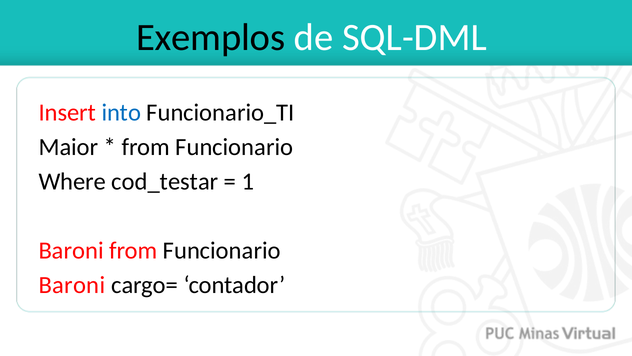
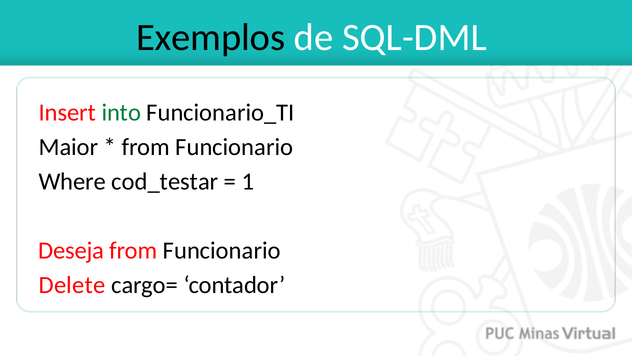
into colour: blue -> green (121, 113)
Baroni: Baroni -> Deseja (71, 250)
Baroni: Baroni -> Delete (72, 285)
